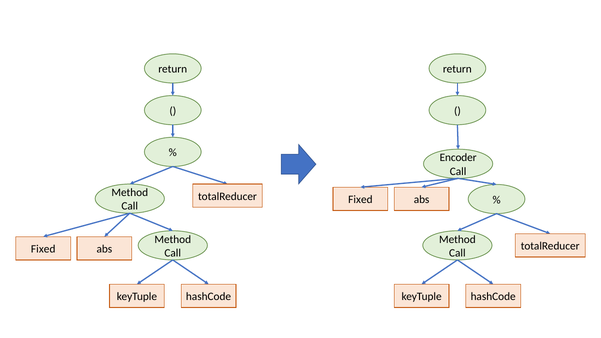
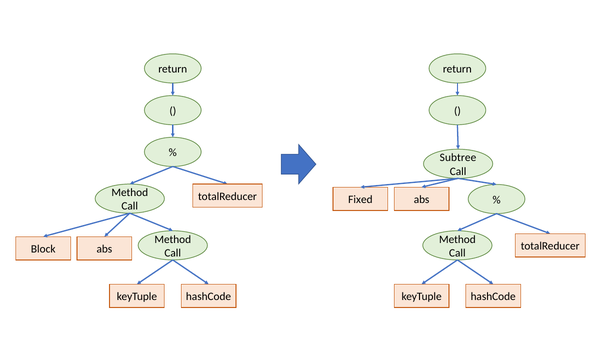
Encoder: Encoder -> Subtree (458, 158)
Fixed: Fixed -> Block (43, 249)
